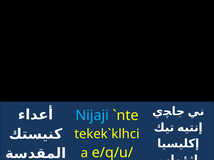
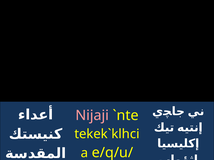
Nijaji colour: light blue -> pink (92, 116)
